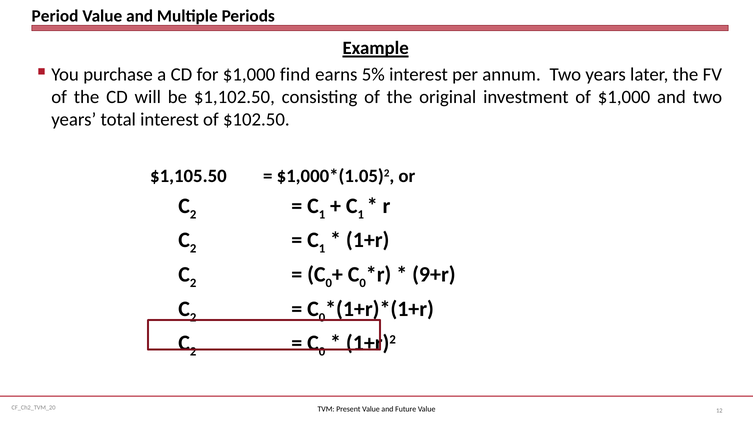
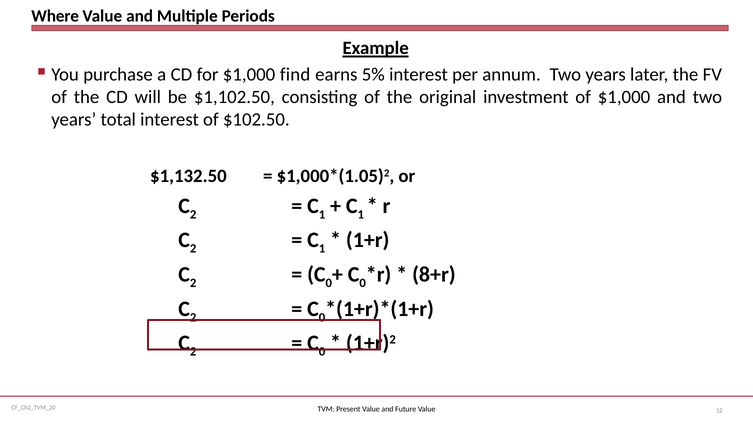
Period: Period -> Where (55, 16)
$1,105.50: $1,105.50 -> $1,132.50 (188, 176)
9+r: 9+r -> 8+r (434, 275)
